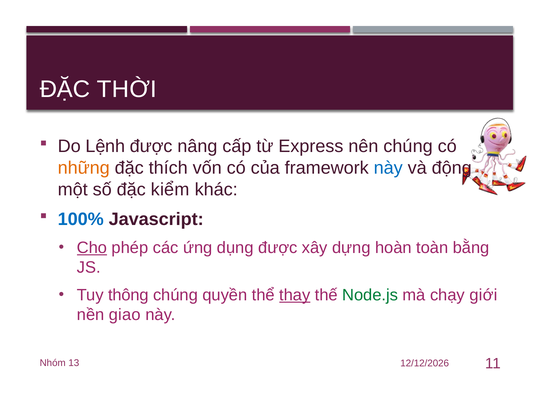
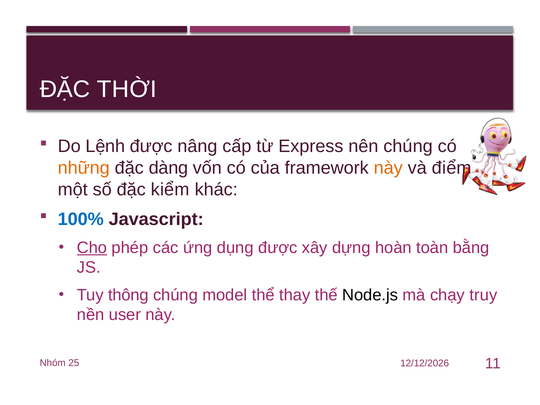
thích: thích -> dàng (168, 168)
này colour: blue -> orange (388, 168)
động: động -> điểm (452, 168)
quyền: quyền -> model (225, 295)
thay underline: present -> none (295, 295)
Node.js colour: green -> black (370, 295)
giới: giới -> truy (483, 295)
giao: giao -> user (125, 315)
13: 13 -> 25 (74, 363)
